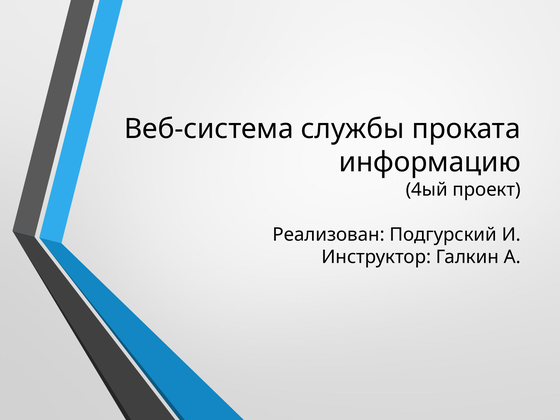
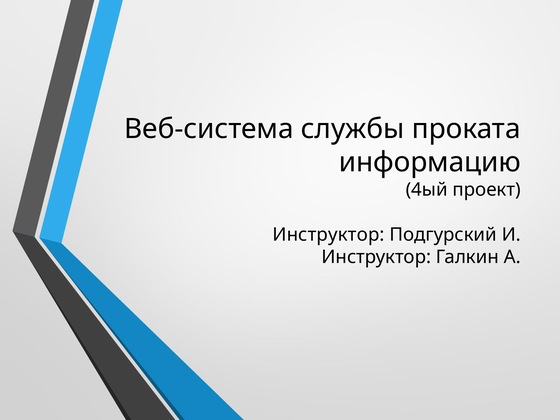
Реализован: Реализован -> Инструктор (328, 235)
